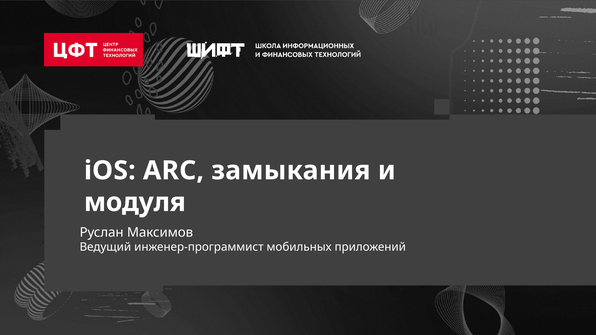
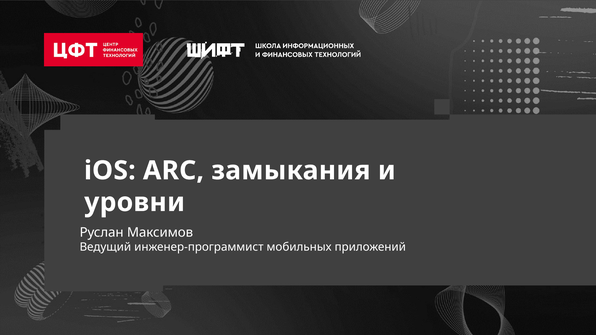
модуля: модуля -> уровни (135, 202)
